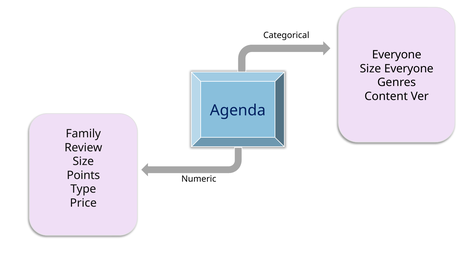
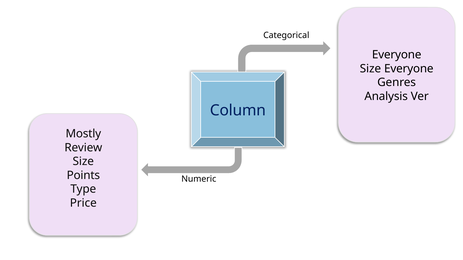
Content: Content -> Analysis (386, 96)
Agenda: Agenda -> Column (238, 111)
Family: Family -> Mostly (83, 134)
